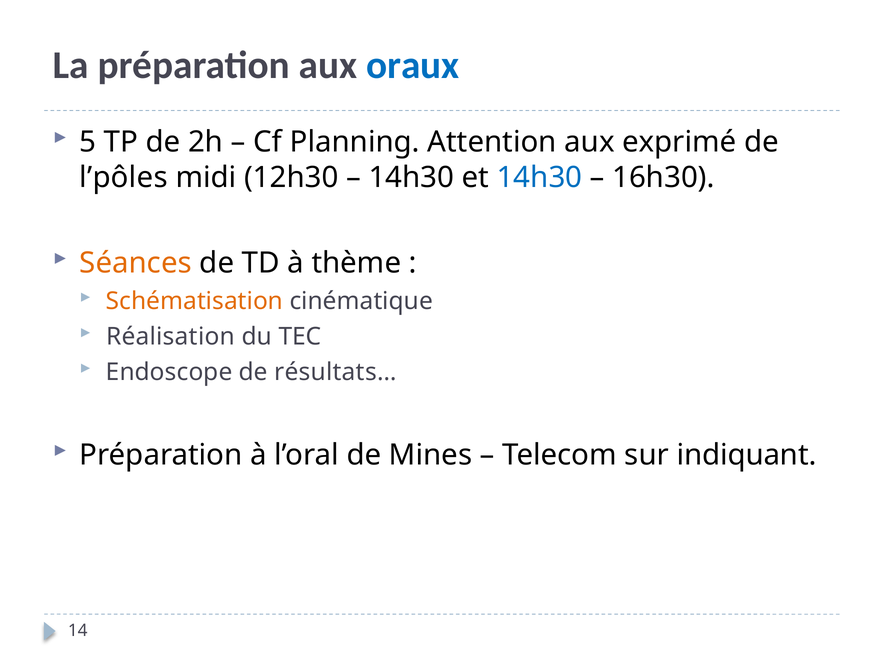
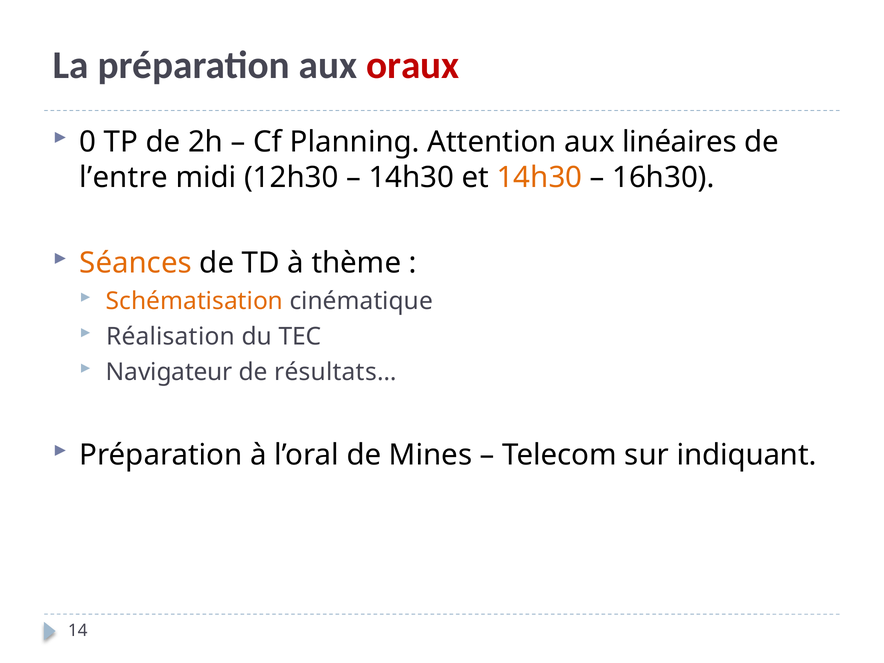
oraux colour: blue -> red (413, 65)
5: 5 -> 0 (88, 142)
exprimé: exprimé -> linéaires (679, 142)
l’pôles: l’pôles -> l’entre (124, 177)
14h30 colour: blue -> orange (539, 177)
Endoscope: Endoscope -> Navigateur (169, 372)
